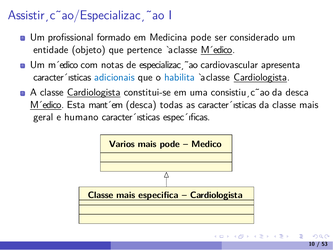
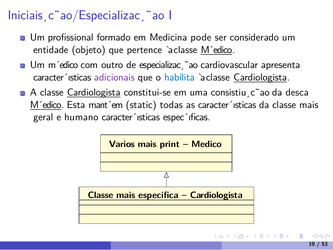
Assistir¸c˜ao/Especializac¸˜ao: Assistir¸c˜ao/Especializac¸˜ao -> Iniciais¸c˜ao/Especializac¸˜ao (86, 15)
notas: notas -> outro (112, 65)
adicionais colour: blue -> purple (114, 77)
mant´em desca: desca -> static (141, 105)
mais pode: pode -> print (170, 144)
